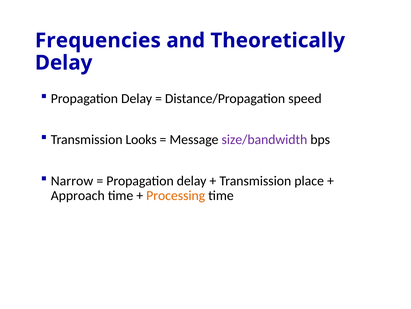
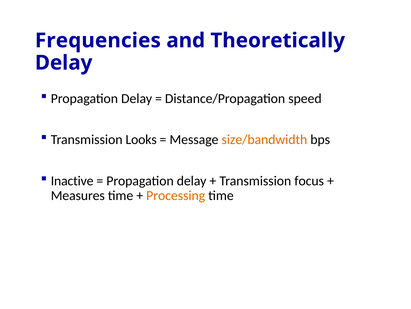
size/bandwidth colour: purple -> orange (264, 139)
Narrow: Narrow -> Inactive (72, 180)
place: place -> focus (309, 180)
Approach: Approach -> Measures (78, 195)
